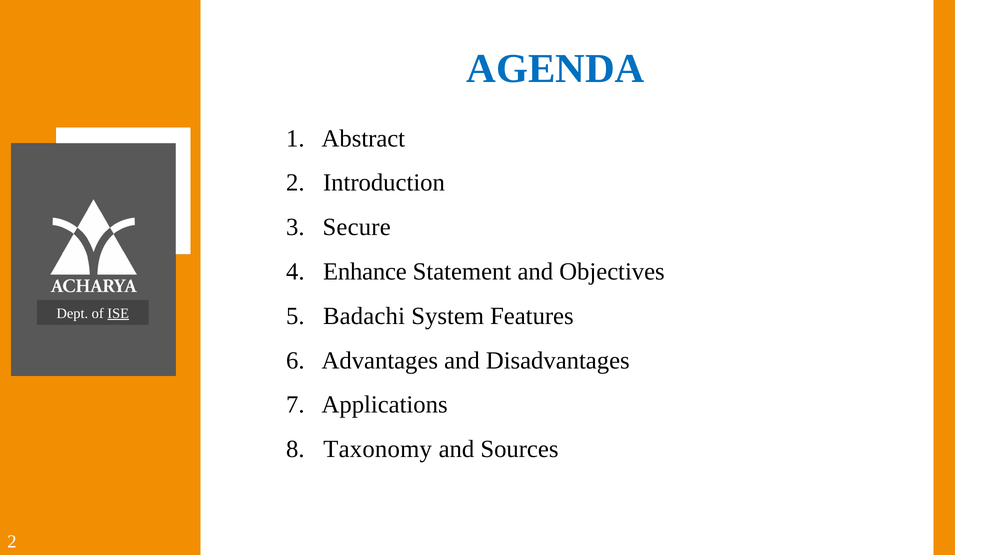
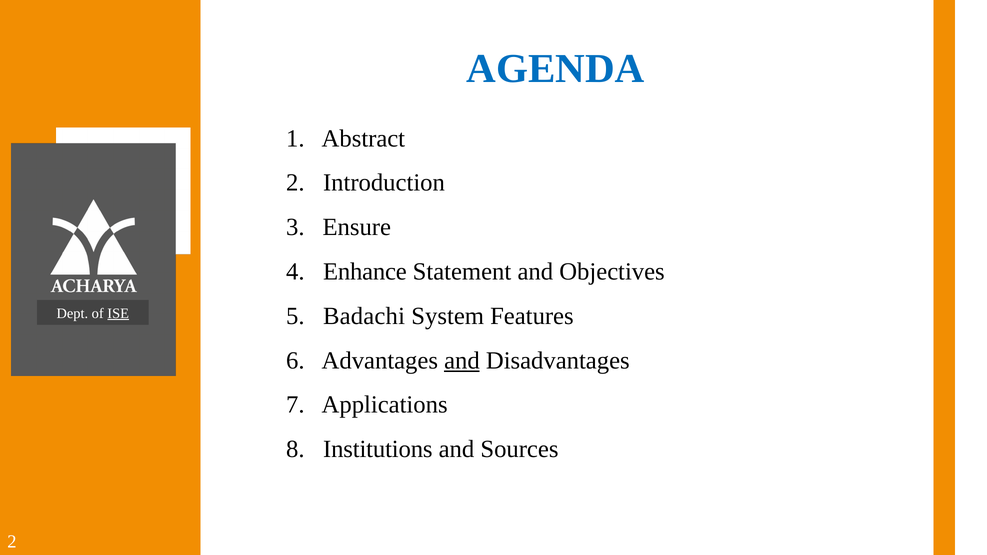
Secure: Secure -> Ensure (357, 227)
and underline: none -> present (462, 361)
Taxonomy: Taxonomy -> Institutions (378, 449)
